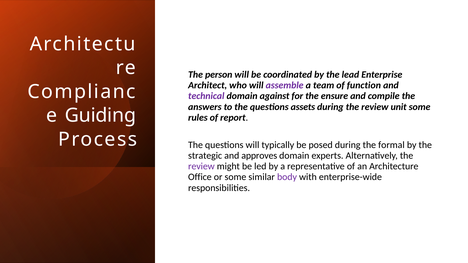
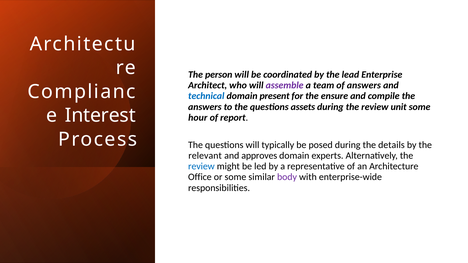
of function: function -> answers (364, 85)
technical colour: purple -> blue (206, 96)
against: against -> present (275, 96)
Guiding: Guiding -> Interest (100, 116)
rules: rules -> hour (198, 118)
formal: formal -> details (391, 145)
strategic: strategic -> relevant (205, 156)
review colour: purple -> blue (201, 167)
